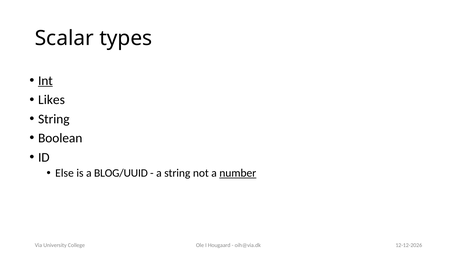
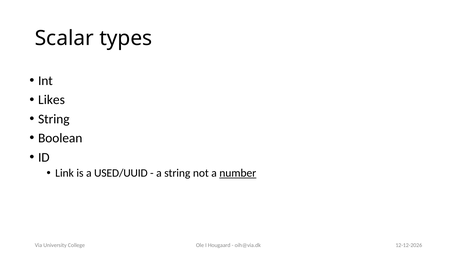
Int underline: present -> none (45, 81)
Else: Else -> Link (65, 173)
BLOG/UUID: BLOG/UUID -> USED/UUID (121, 173)
